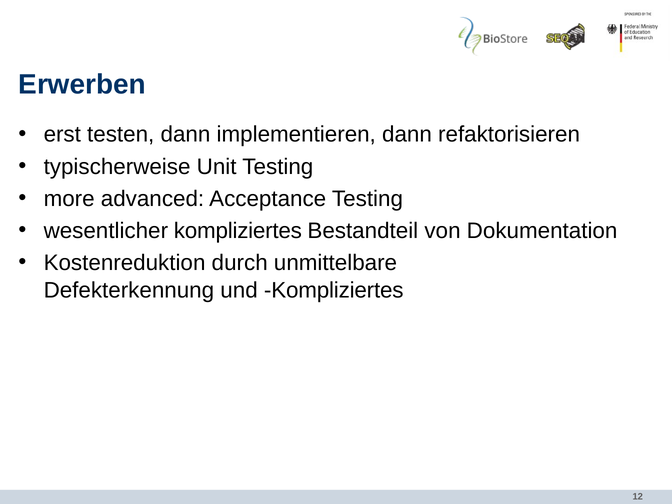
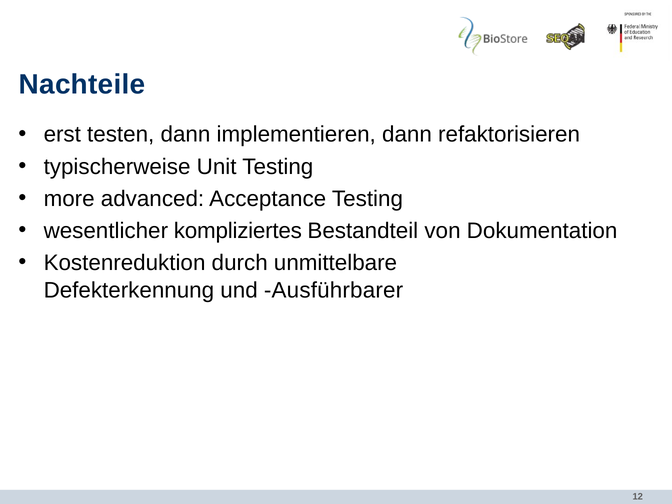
Erwerben: Erwerben -> Nachteile (82, 85)
und Kompliziertes: Kompliziertes -> Ausführbarer (334, 290)
